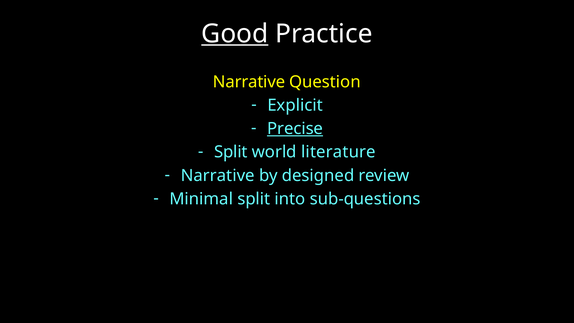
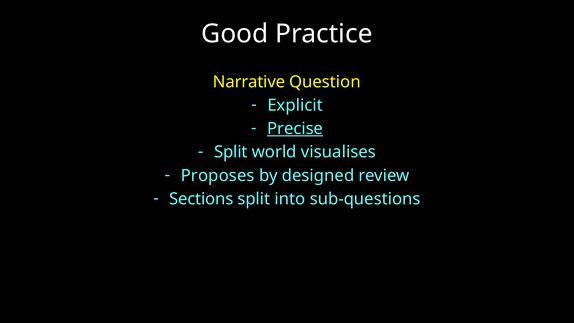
Good underline: present -> none (235, 34)
literature: literature -> visualises (338, 152)
Narrative: Narrative -> Proposes (218, 175)
Minimal: Minimal -> Sections (201, 199)
